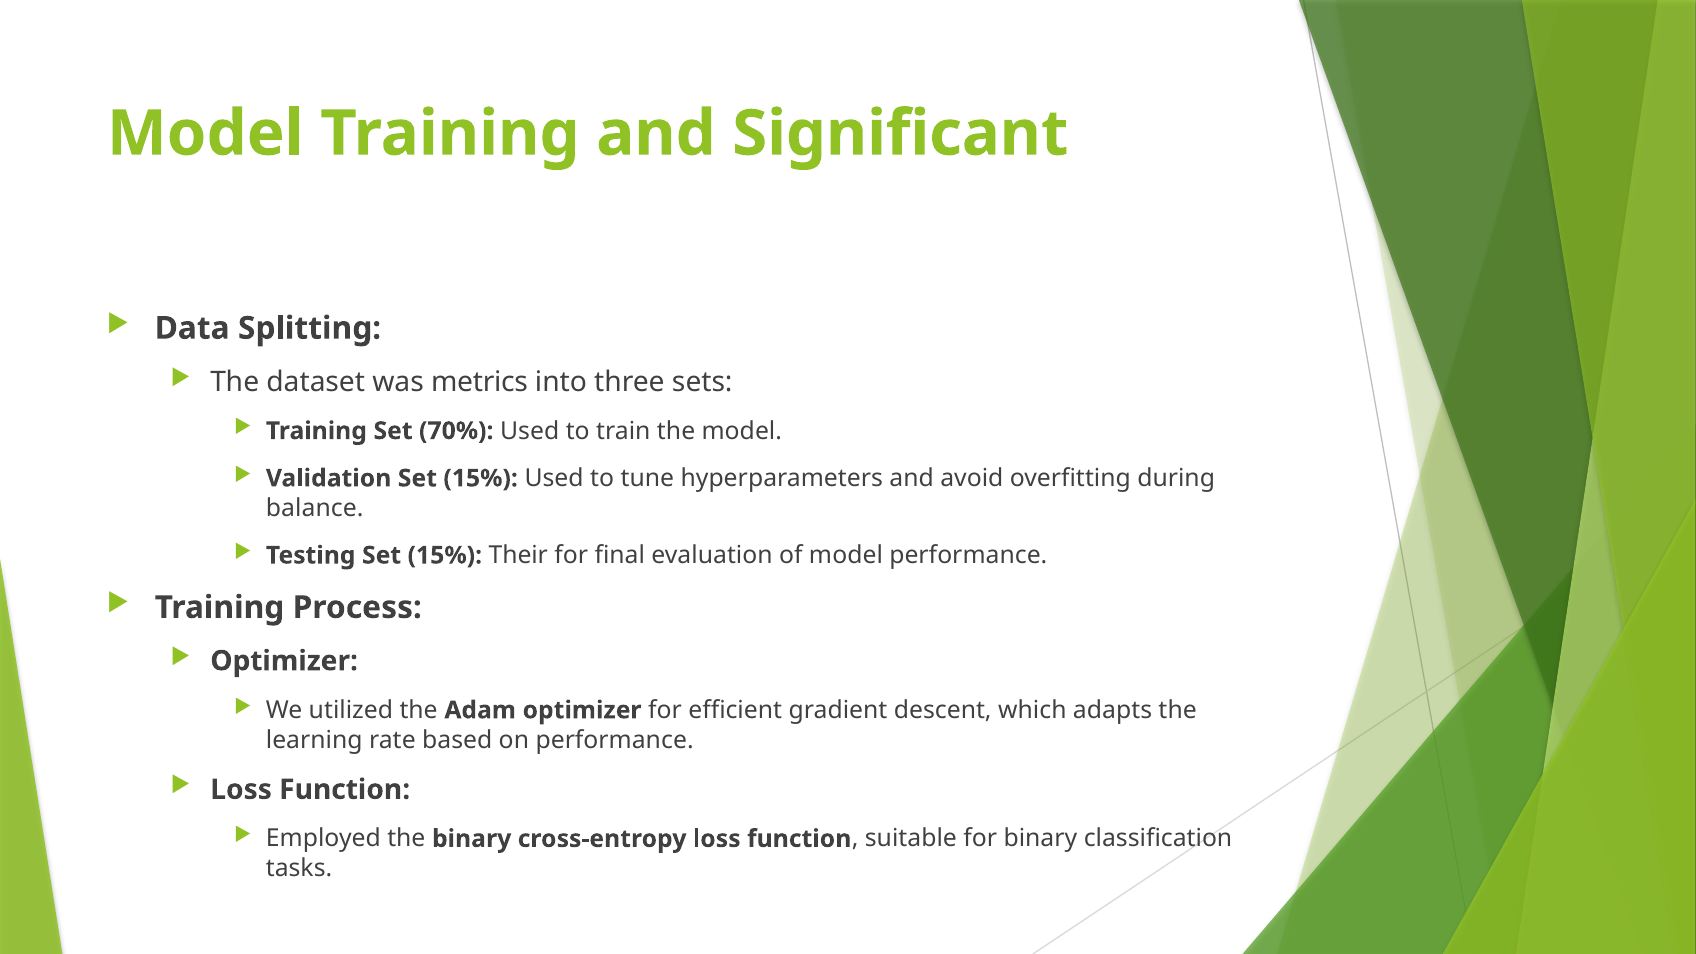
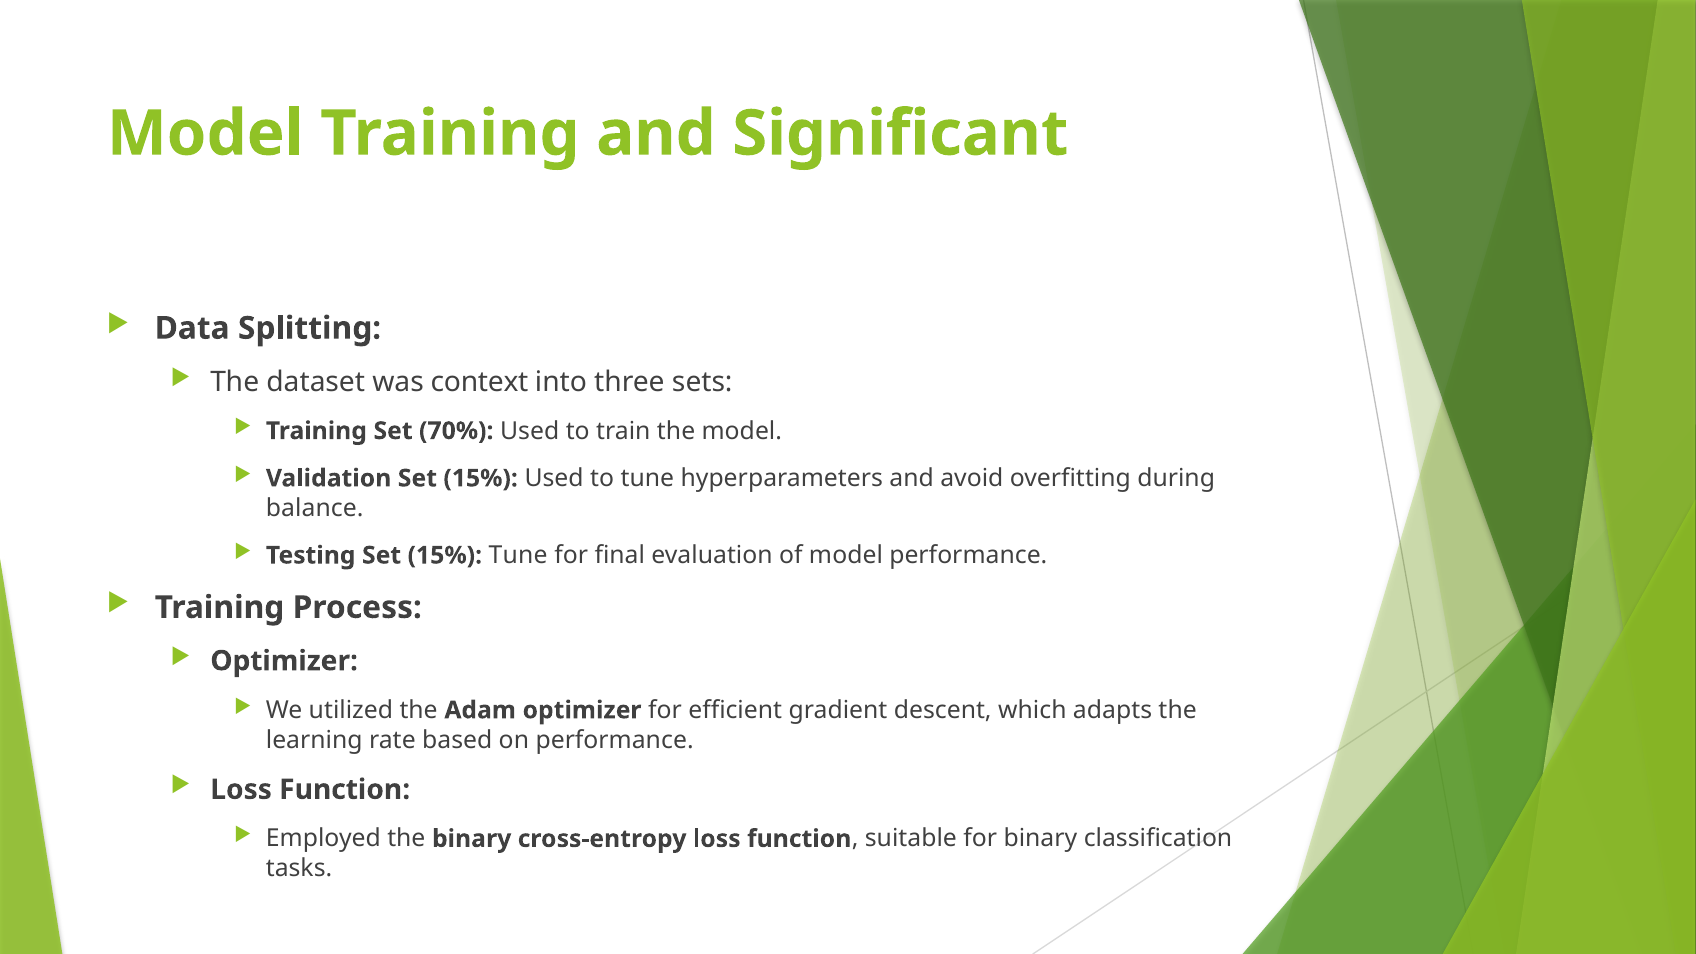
metrics: metrics -> context (480, 382)
15% Their: Their -> Tune (518, 555)
